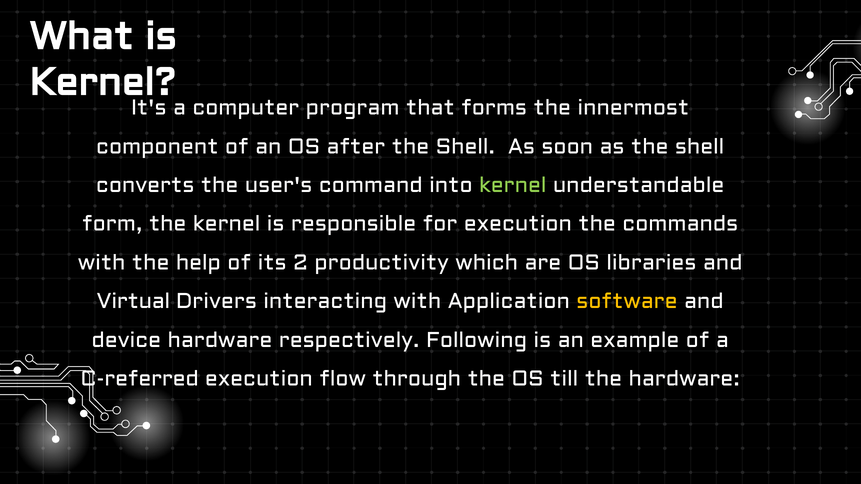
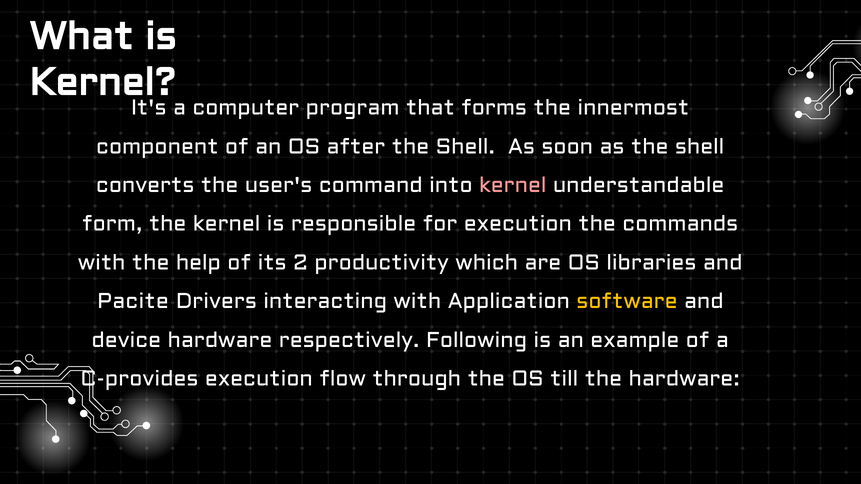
kernel colour: light green -> pink (513, 185)
Virtual: Virtual -> Pacite (133, 302)
C-referred: C-referred -> C-provides (139, 379)
